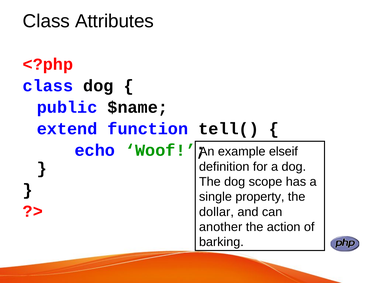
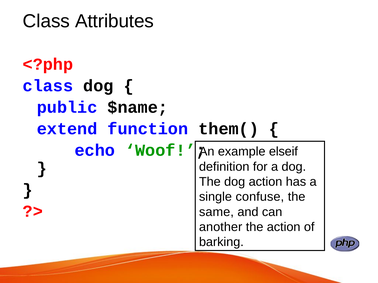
tell(: tell( -> them( (229, 129)
dog scope: scope -> action (265, 182)
property: property -> confuse (260, 197)
dollar: dollar -> same (216, 212)
